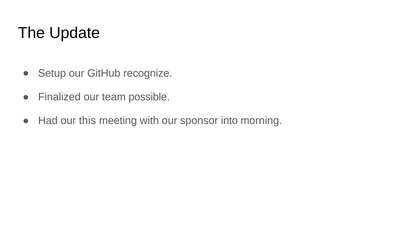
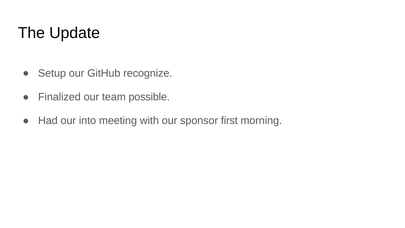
this: this -> into (88, 121)
into: into -> first (229, 121)
